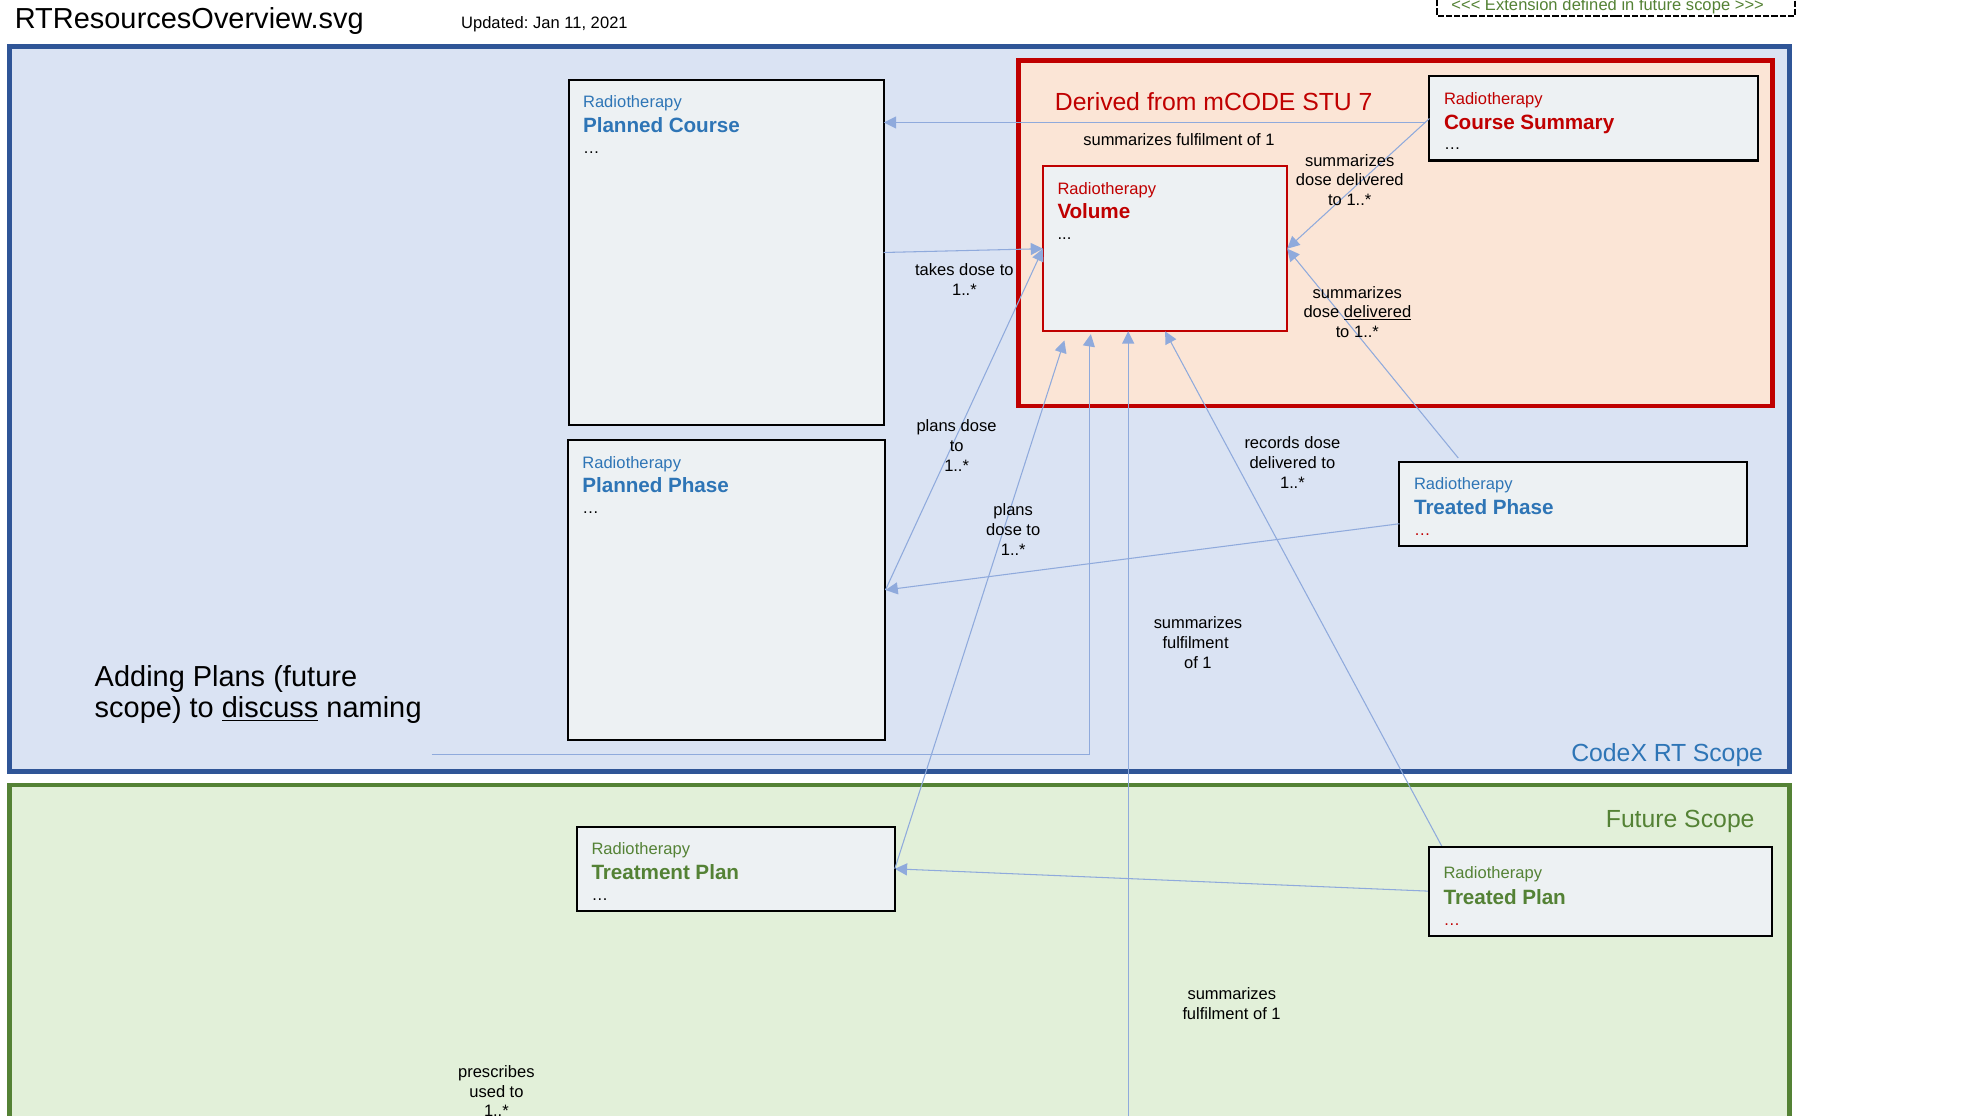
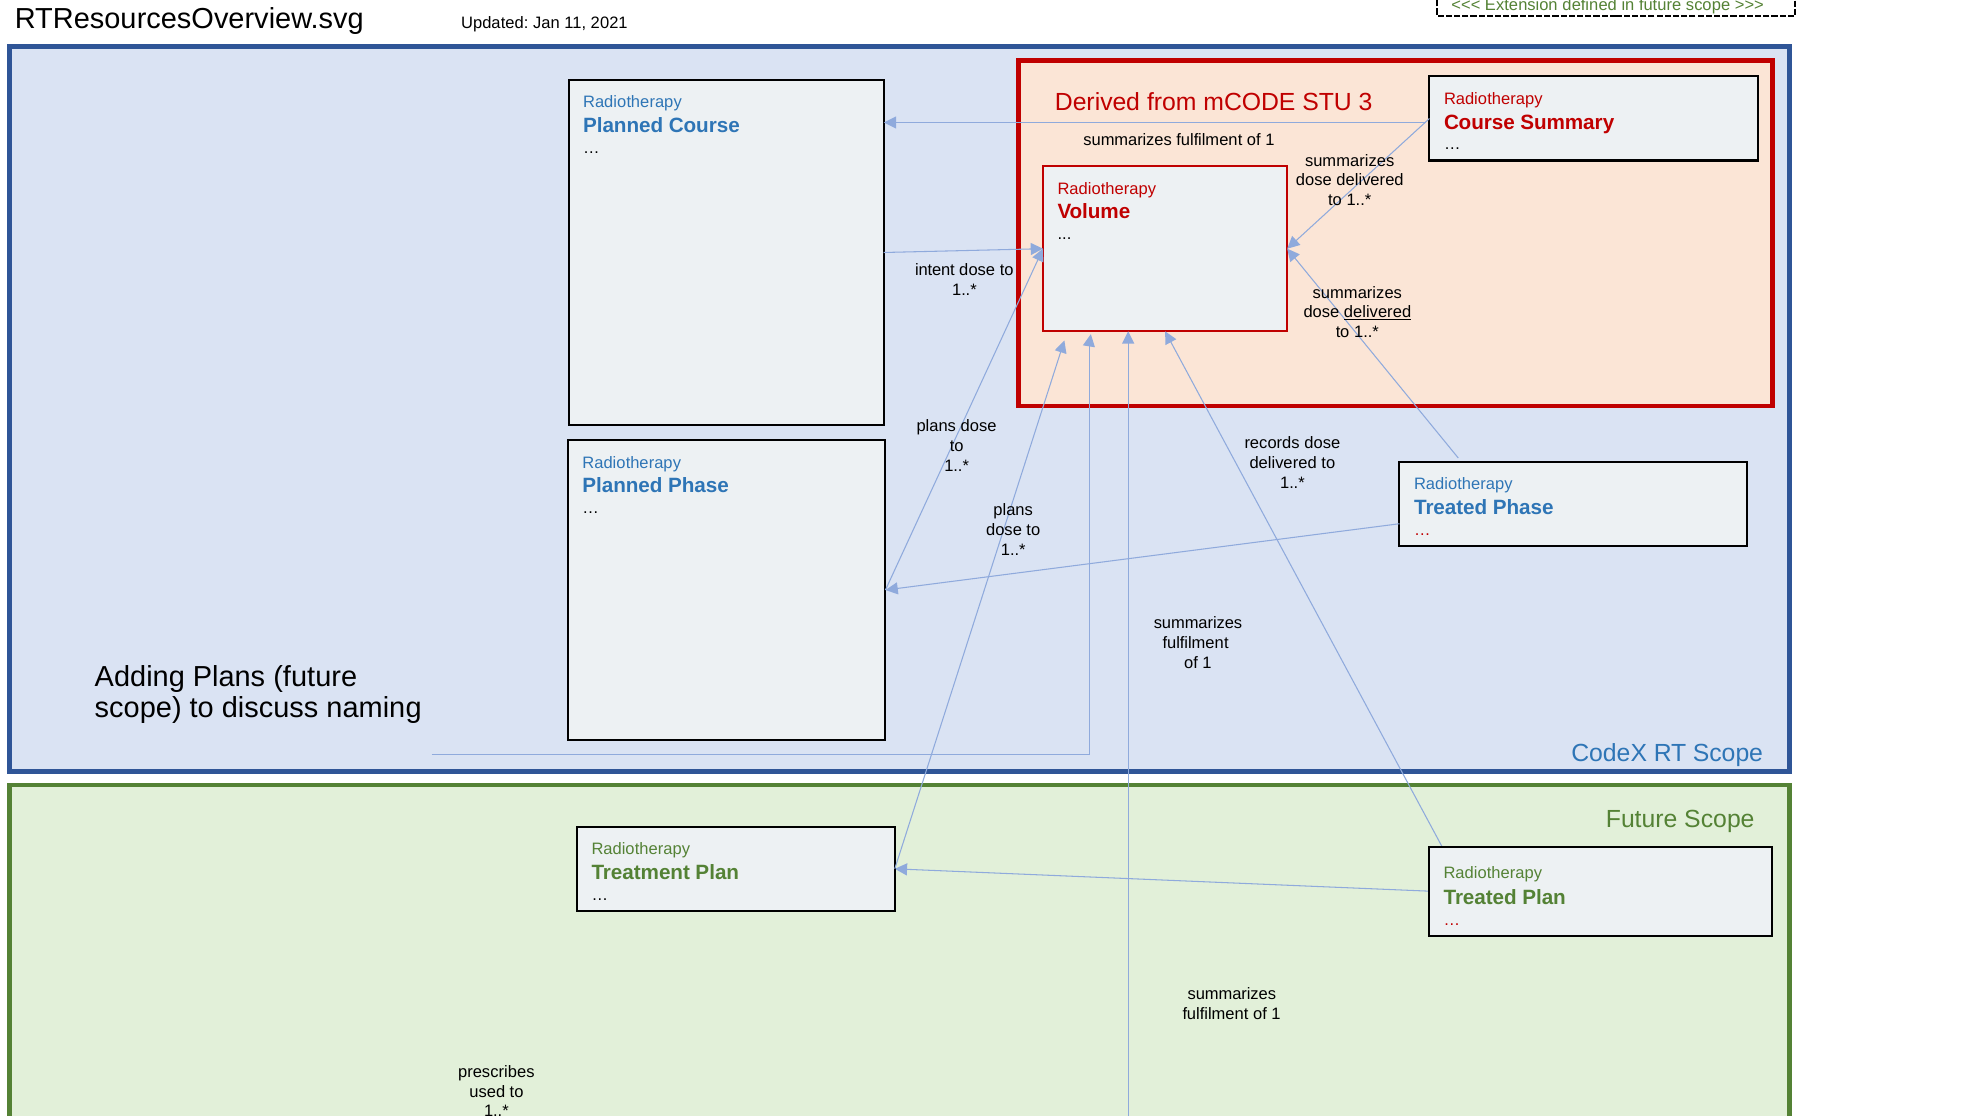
7: 7 -> 3 (1366, 102)
takes: takes -> intent (935, 270)
discuss underline: present -> none (270, 708)
